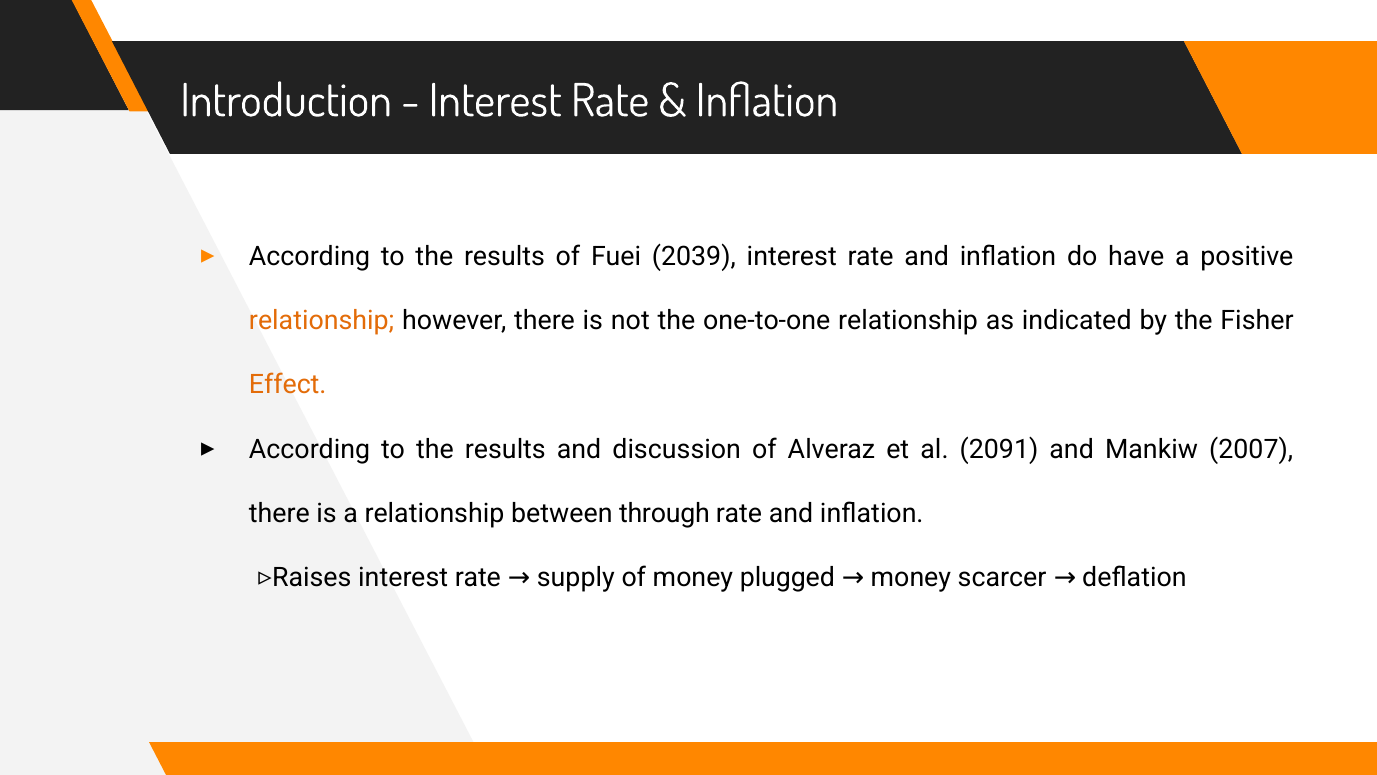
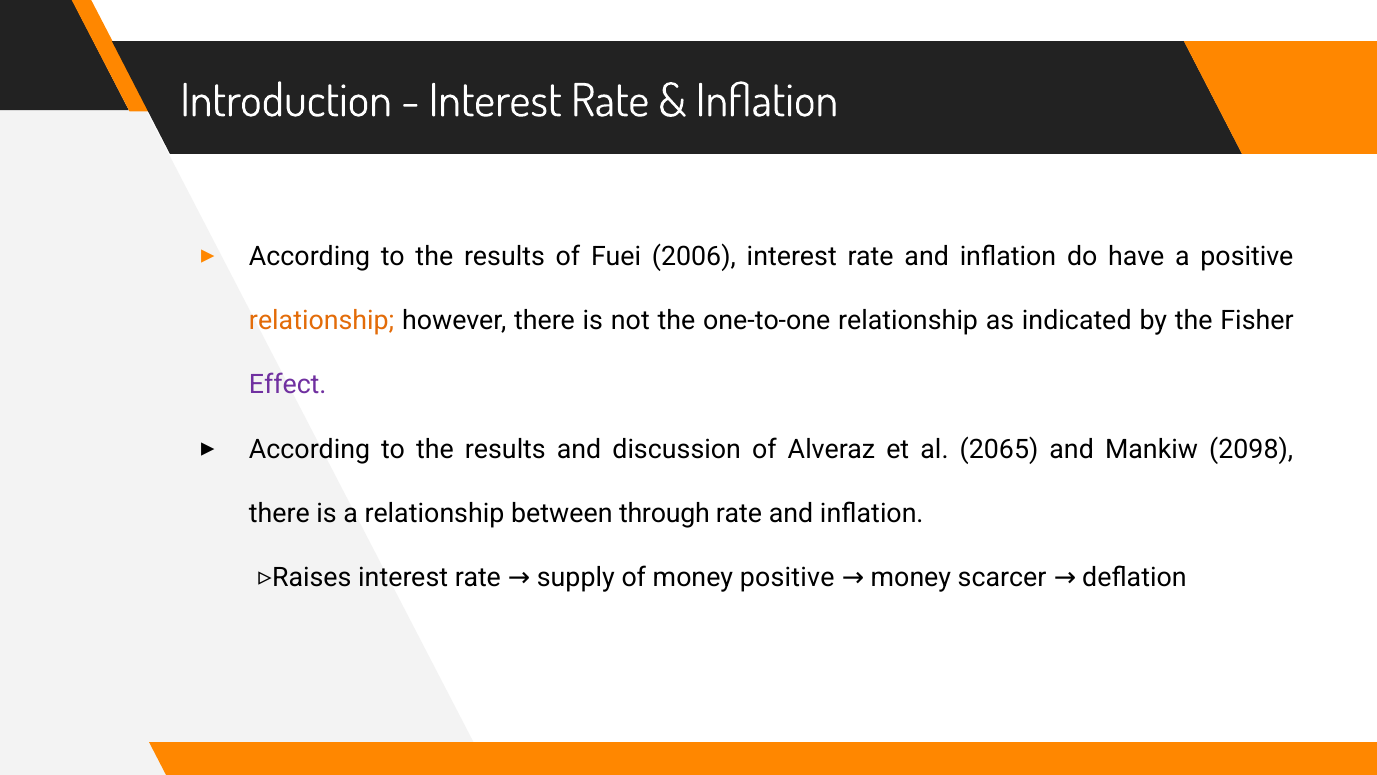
2039: 2039 -> 2006 (694, 256)
Effect colour: orange -> purple (288, 385)
2091: 2091 -> 2065 (999, 449)
2007: 2007 -> 2098 (1251, 449)
money plugged: plugged -> positive (787, 578)
